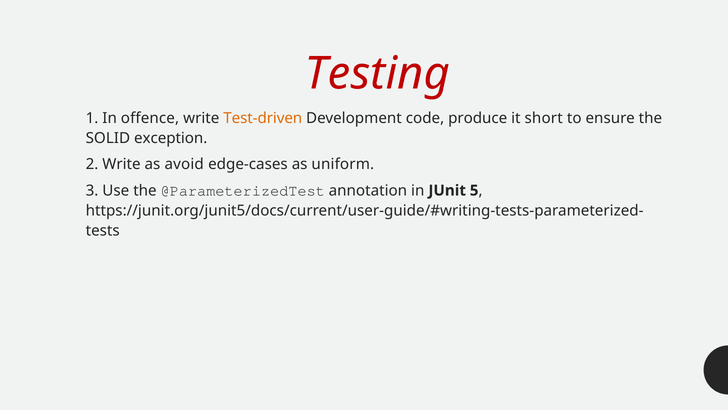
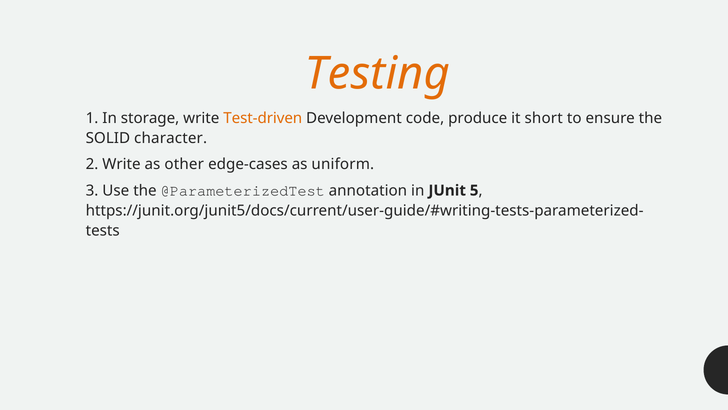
Testing colour: red -> orange (378, 74)
offence: offence -> storage (150, 118)
exception: exception -> character (171, 138)
avoid: avoid -> other (184, 164)
